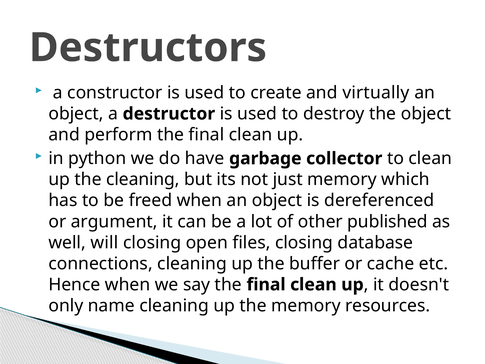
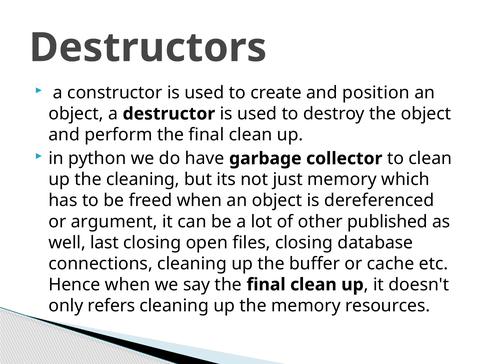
virtually: virtually -> position (376, 93)
will: will -> last (105, 242)
name: name -> refers (111, 305)
